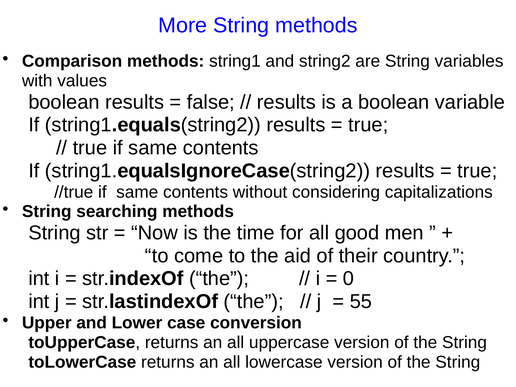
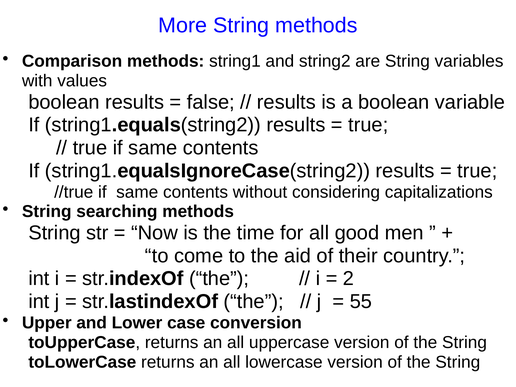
0: 0 -> 2 (348, 279)
